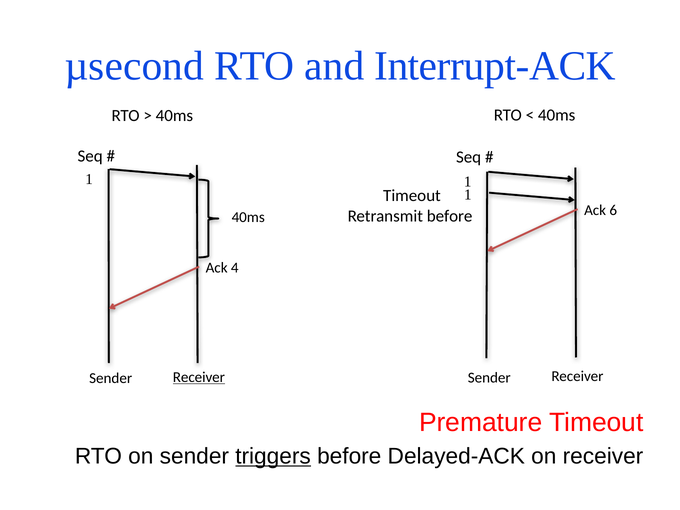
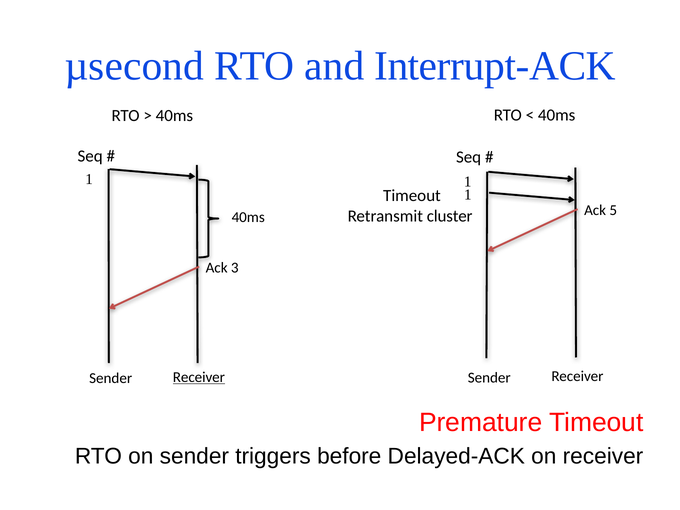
6: 6 -> 5 (613, 210)
Retransmit before: before -> cluster (450, 216)
4: 4 -> 3 (235, 268)
triggers underline: present -> none (273, 456)
